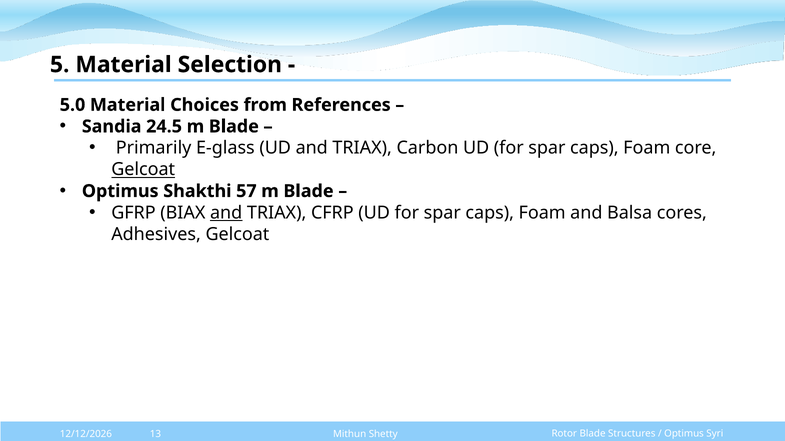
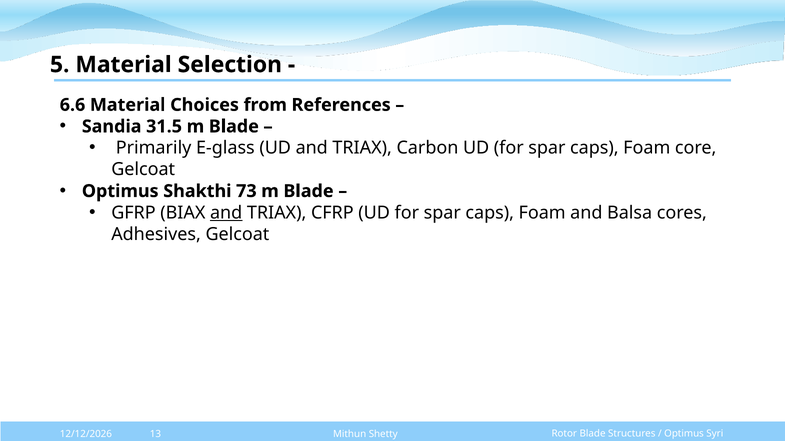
5.0: 5.0 -> 6.6 (73, 105)
24.5: 24.5 -> 31.5 (164, 127)
Gelcoat underline: present -> none (143, 170)
57: 57 -> 73 (246, 191)
